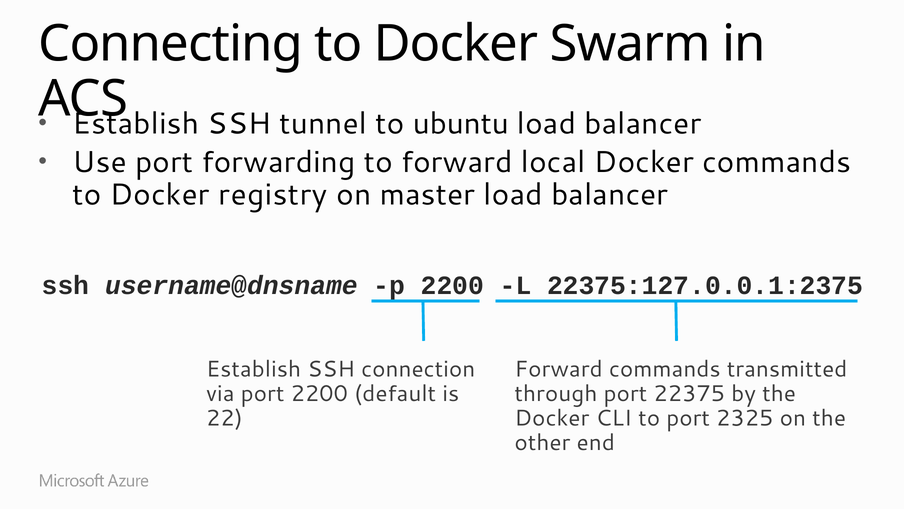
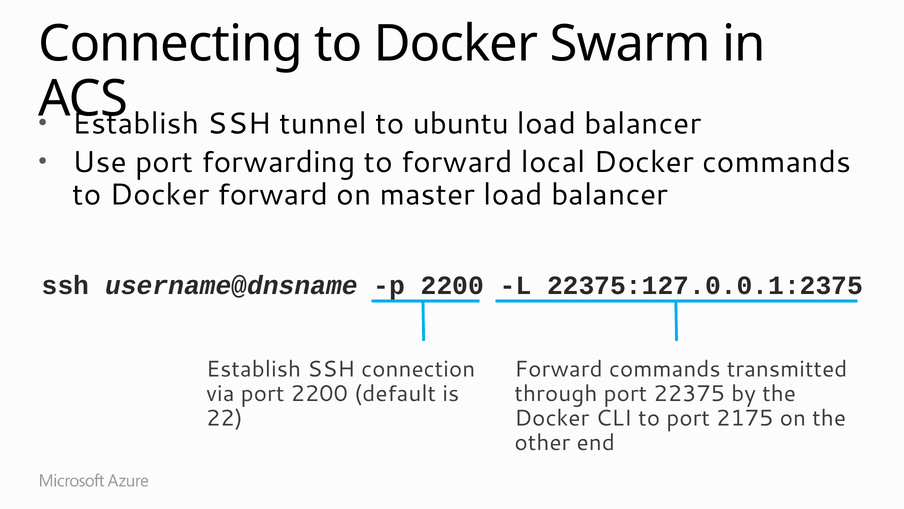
Docker registry: registry -> forward (273, 195)
2325: 2325 -> 2175 (745, 418)
